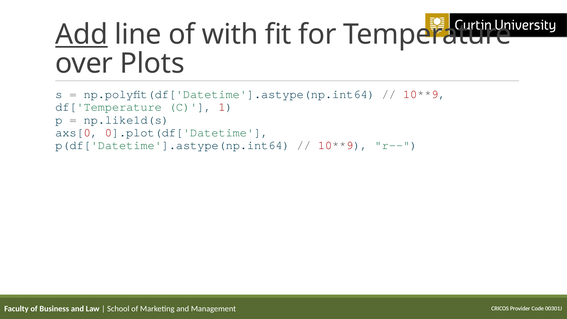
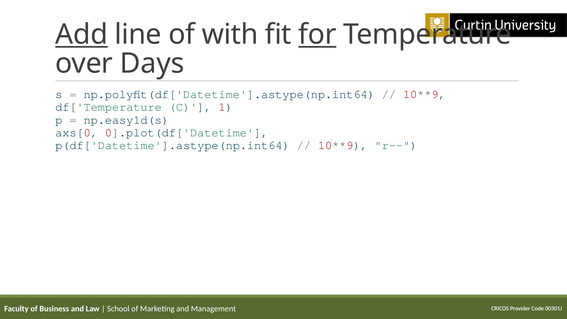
for underline: none -> present (317, 35)
Plots: Plots -> Days (152, 64)
np.like1d(s: np.like1d(s -> np.easy1d(s (126, 120)
